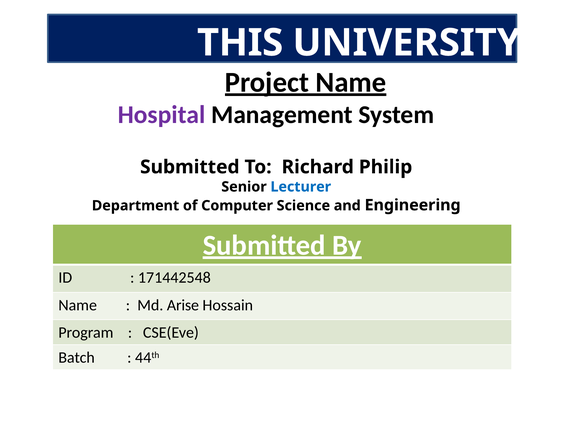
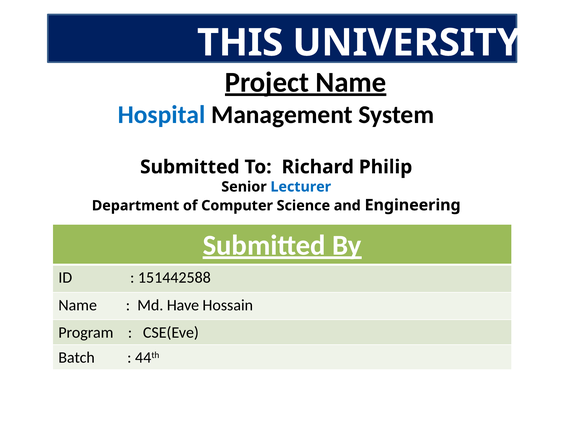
Hospital colour: purple -> blue (162, 115)
171442548: 171442548 -> 151442588 (174, 277)
Arise: Arise -> Have (183, 305)
